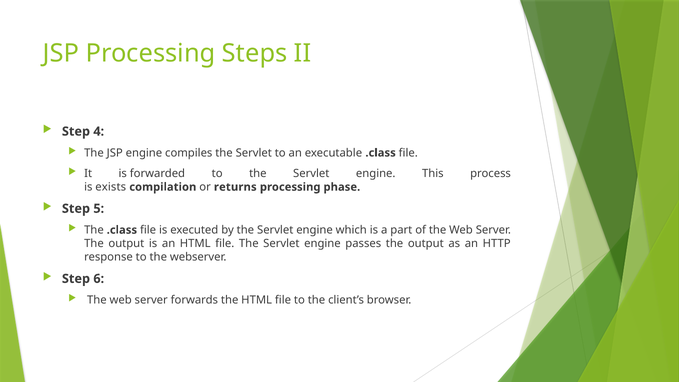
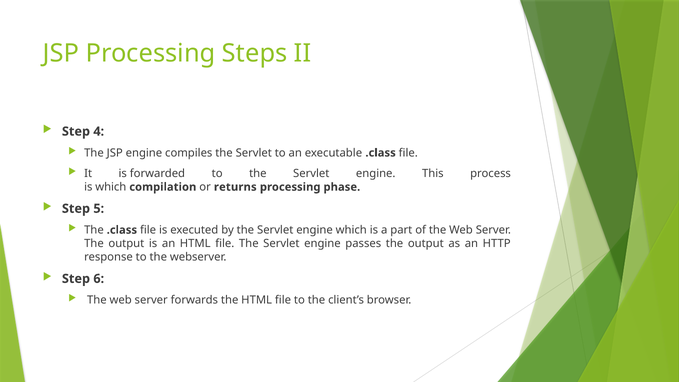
is exists: exists -> which (111, 187)
